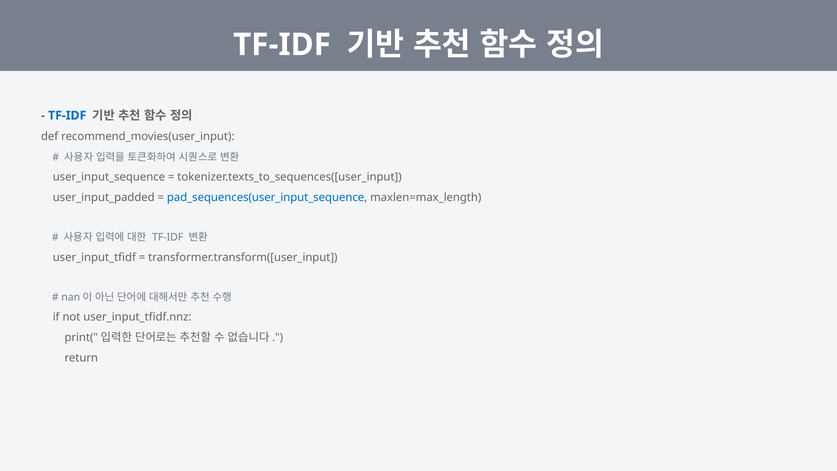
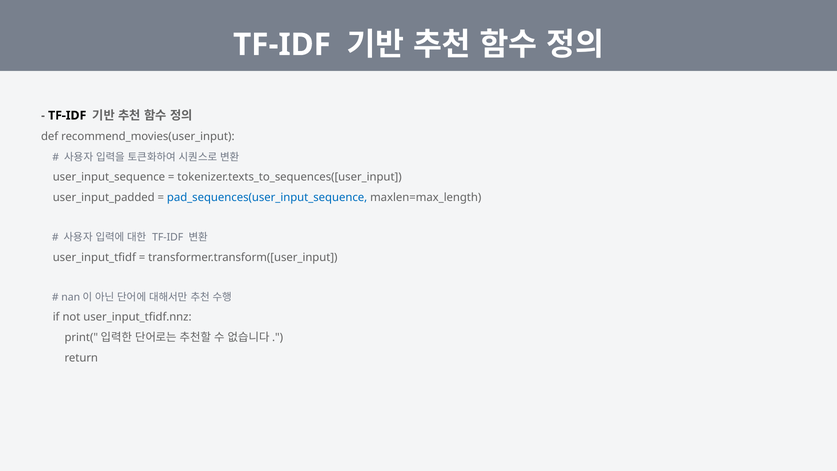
TF-IDF colour: blue -> black (67, 115)
